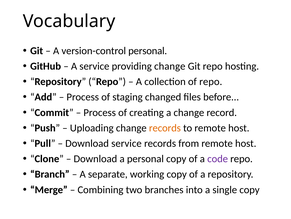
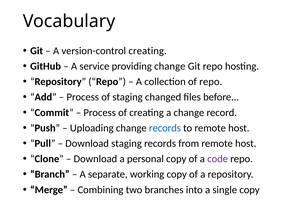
version-control personal: personal -> creating (148, 51)
records colour: orange -> blue (165, 128)
Download service: service -> staging (127, 143)
